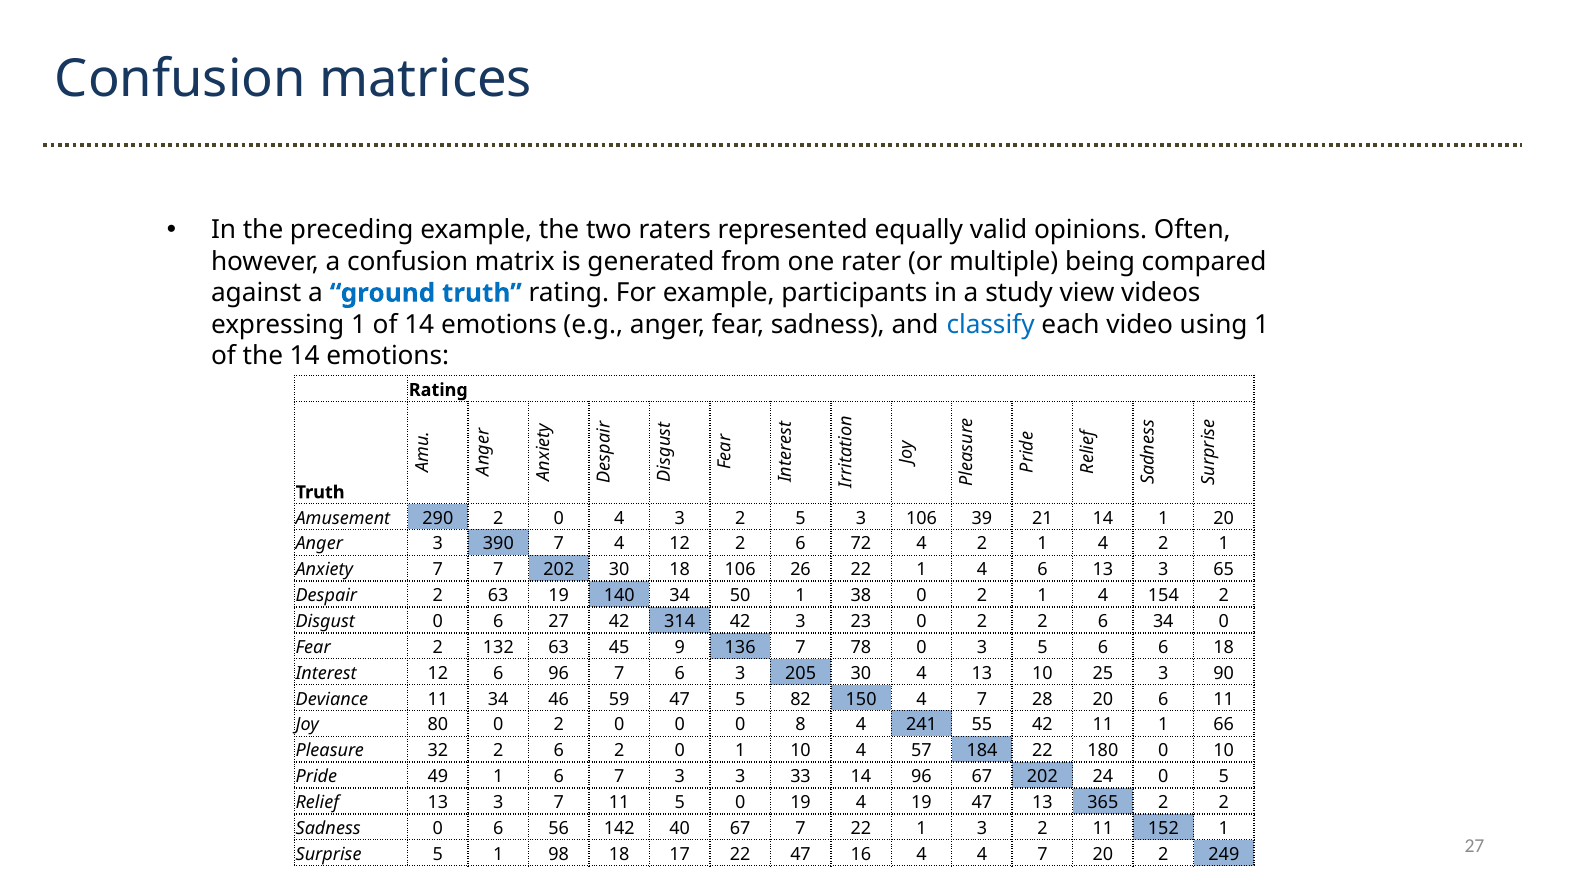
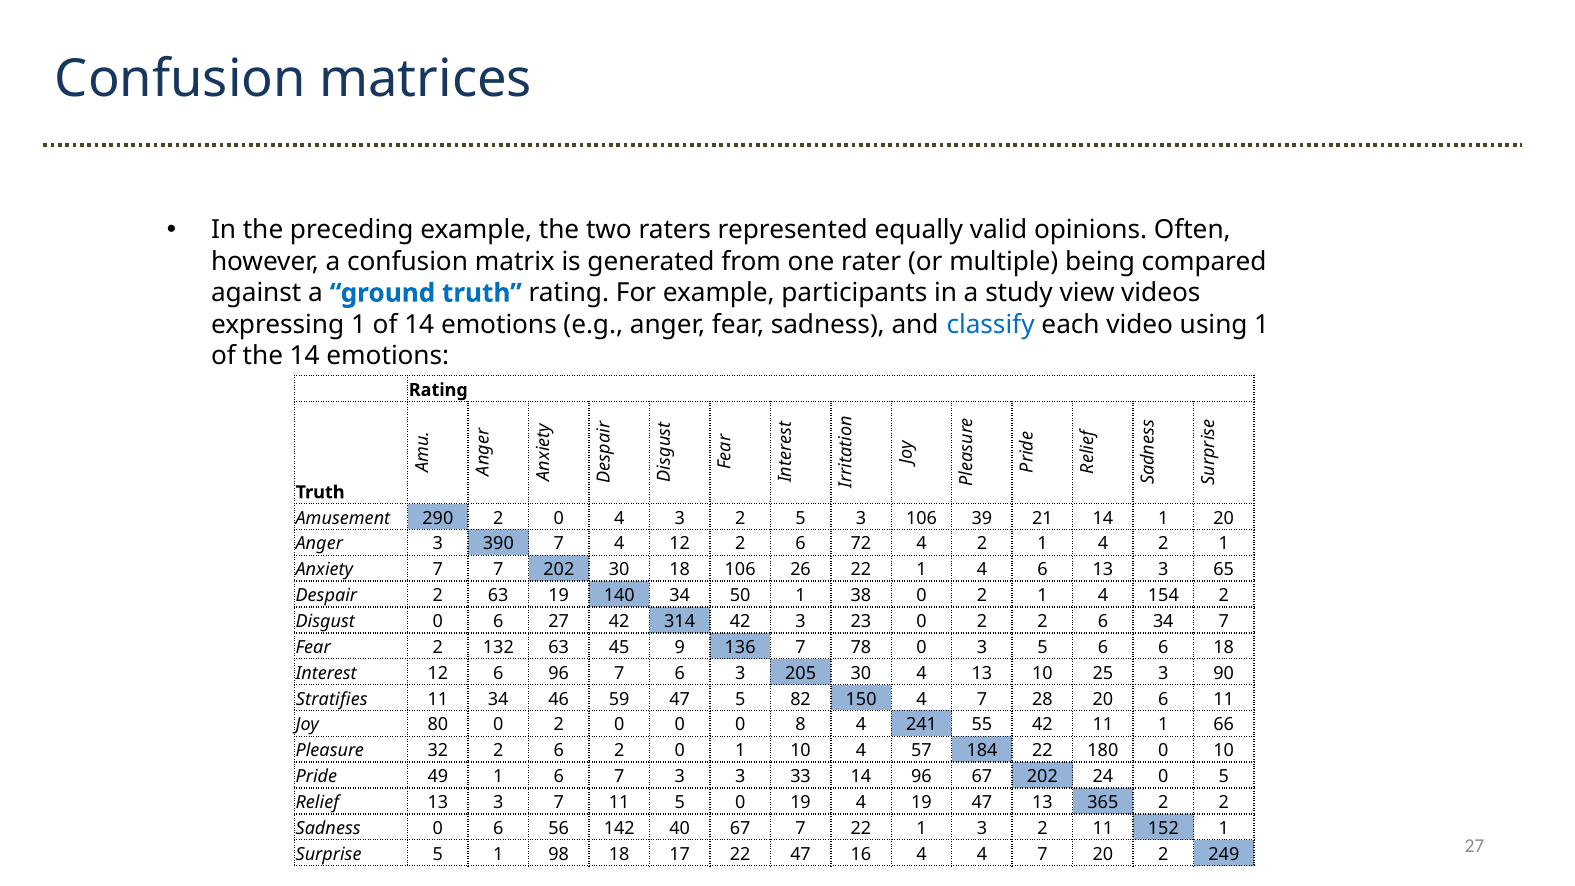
34 0: 0 -> 7 (1224, 621)
Deviance: Deviance -> Stratifies (332, 699)
